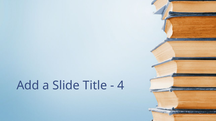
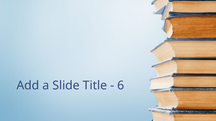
4: 4 -> 6 (121, 86)
